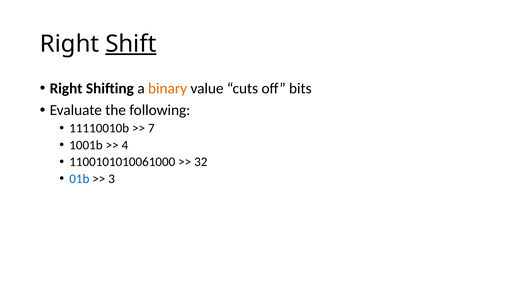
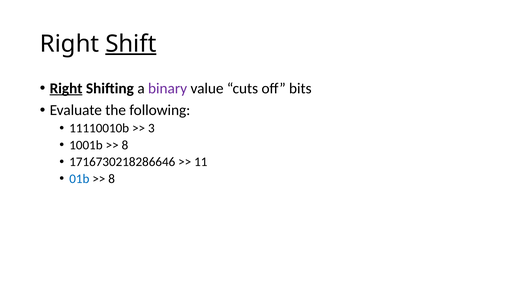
Right underline: none -> present (66, 88)
binary colour: orange -> purple (168, 88)
7: 7 -> 3 (151, 128)
4: 4 -> 8 (125, 145)
1100101010061000: 1100101010061000 -> 1716730218286646 (122, 162)
32: 32 -> 11 (201, 162)
3: 3 -> 8 (112, 179)
